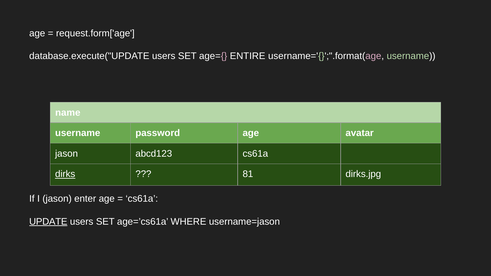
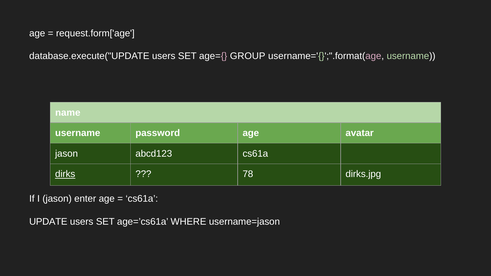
ENTIRE: ENTIRE -> GROUP (248, 56)
81: 81 -> 78 (248, 174)
UPDATE underline: present -> none (48, 222)
